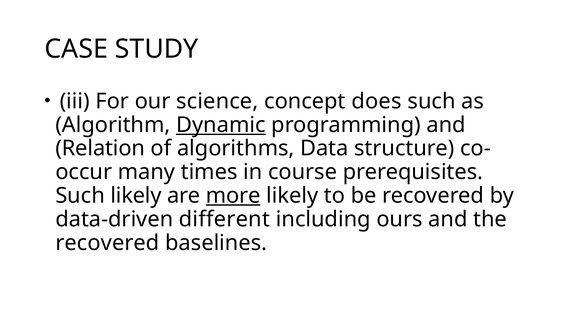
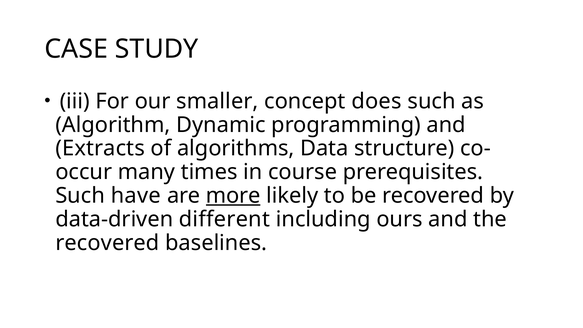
science: science -> smaller (217, 101)
Dynamic underline: present -> none (221, 125)
Relation: Relation -> Extracts (100, 148)
Such likely: likely -> have (136, 196)
